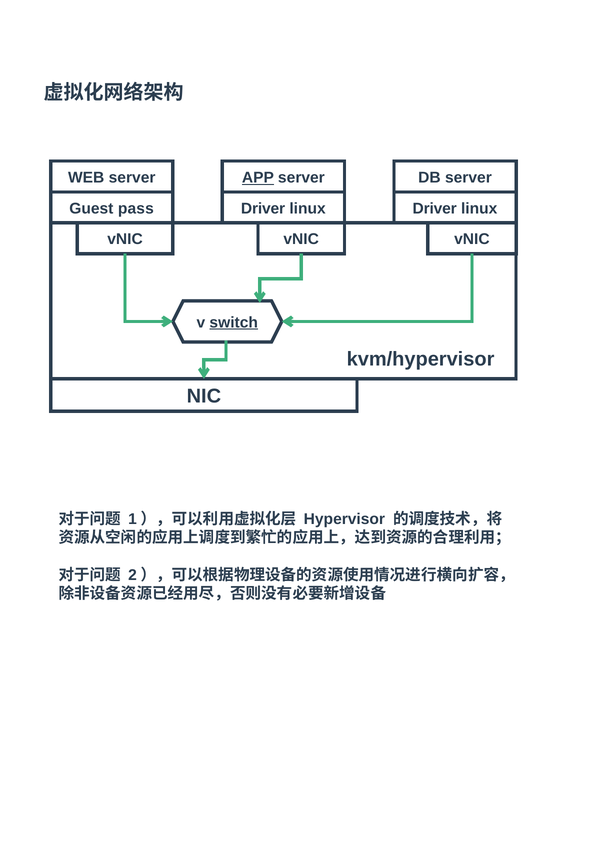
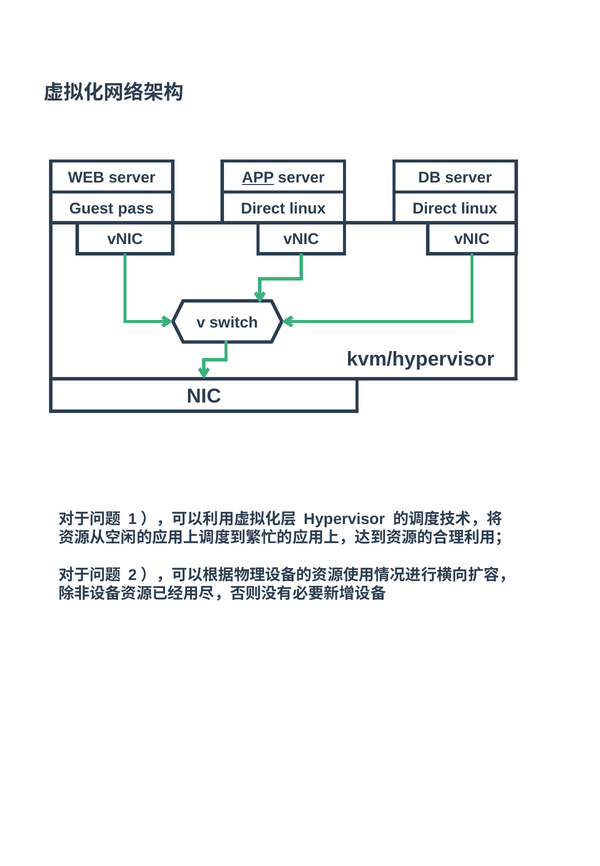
Driver: Driver -> Direct (263, 209)
Driver: Driver -> Direct (435, 209)
switch underline: present -> none (234, 323)
